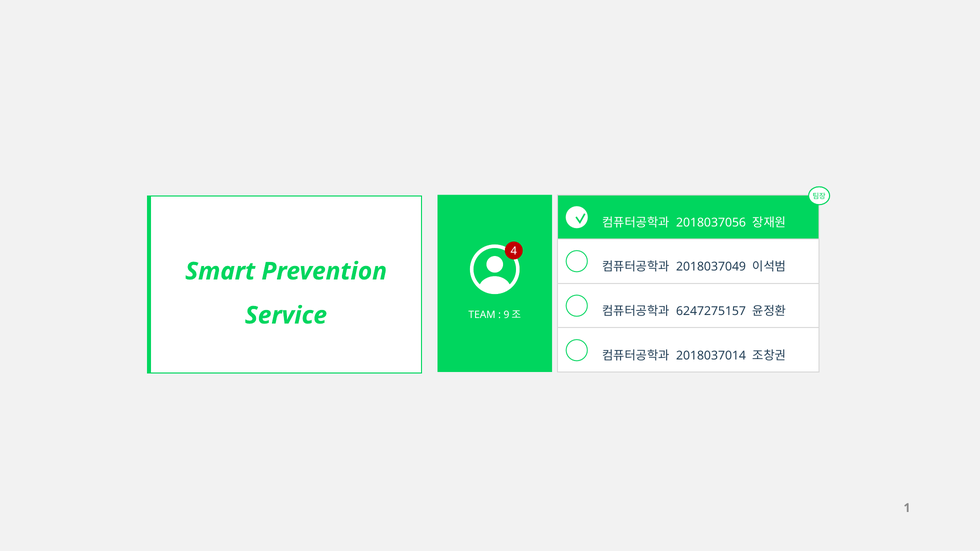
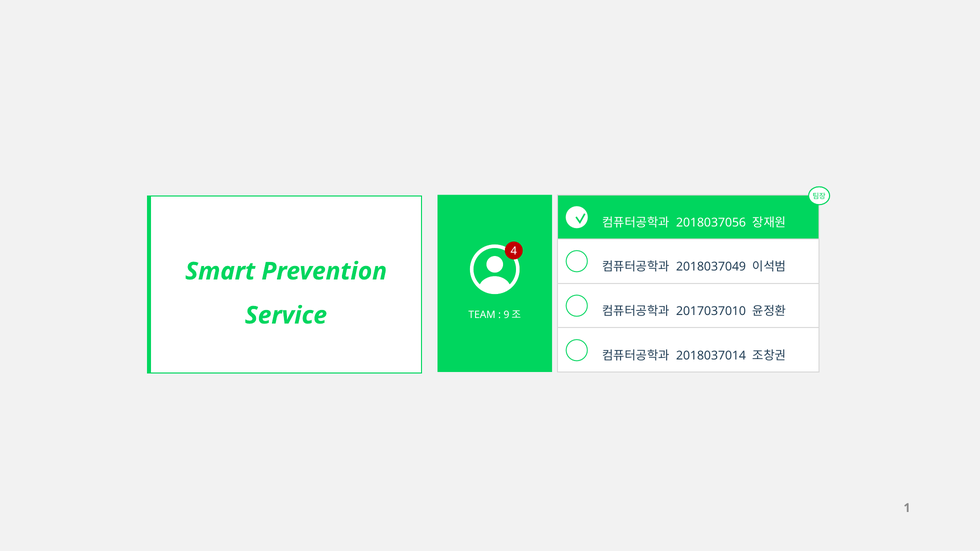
6247275157: 6247275157 -> 2017037010 (711, 311)
